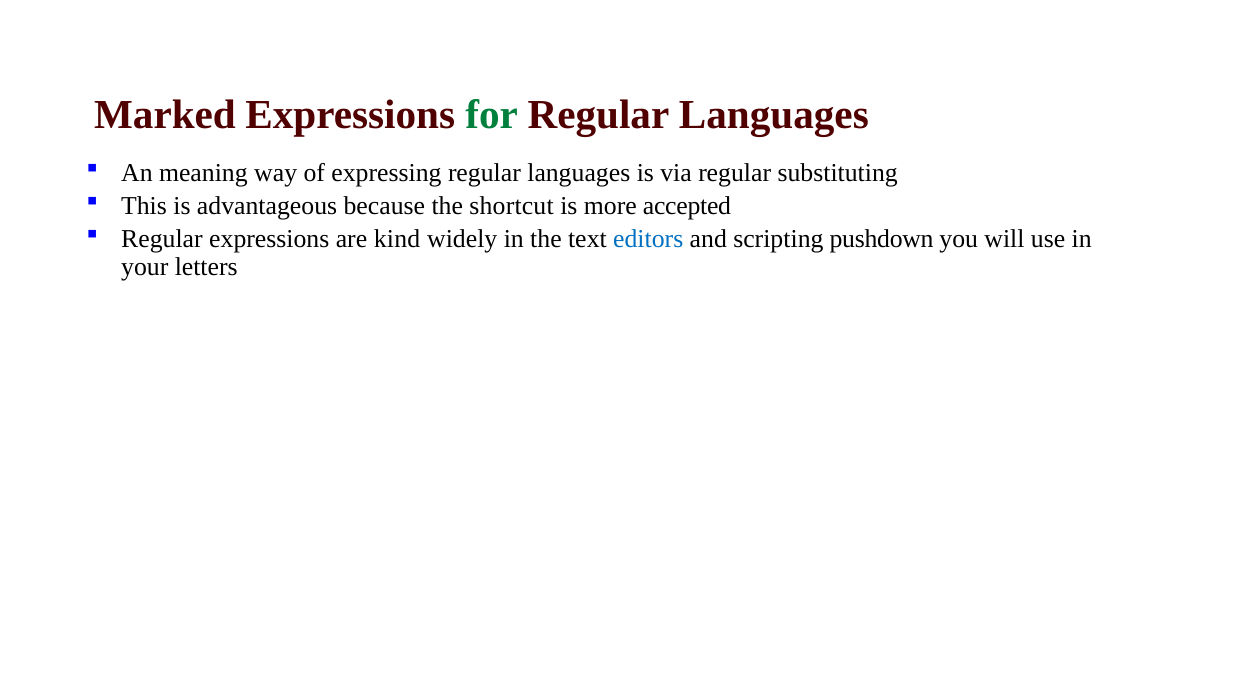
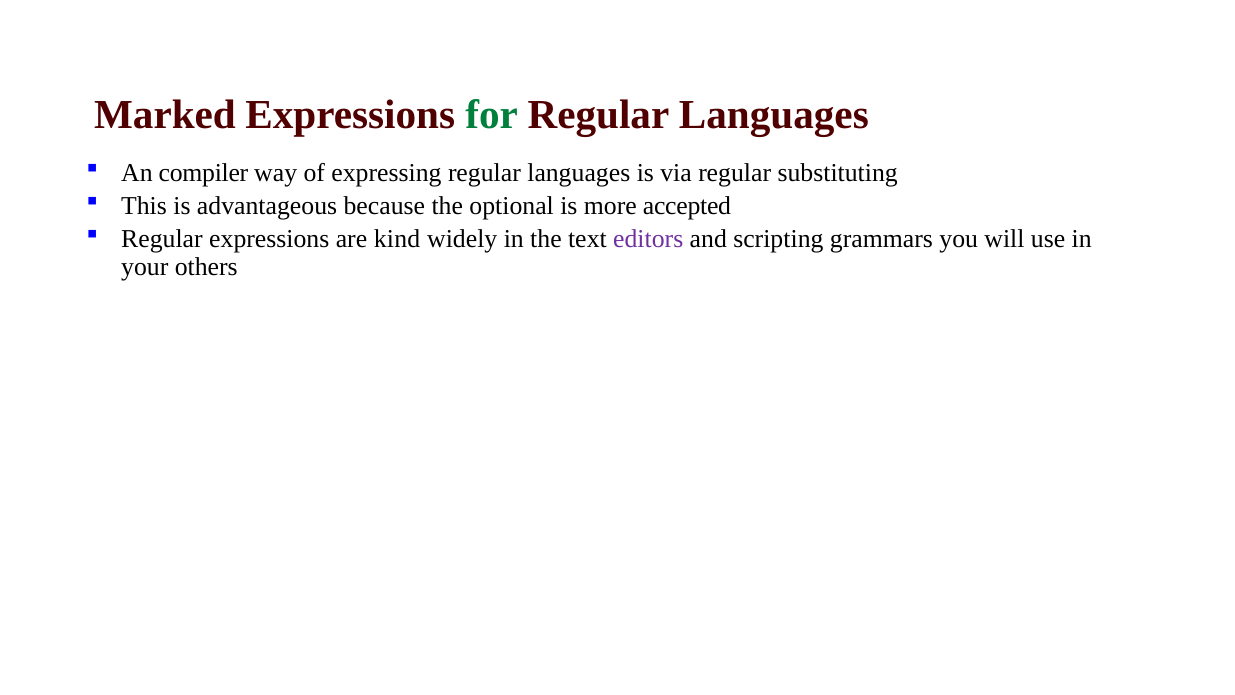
meaning: meaning -> compiler (203, 173)
shortcut: shortcut -> optional (512, 206)
editors colour: blue -> purple (648, 239)
pushdown: pushdown -> grammars (881, 239)
letters: letters -> others (206, 266)
